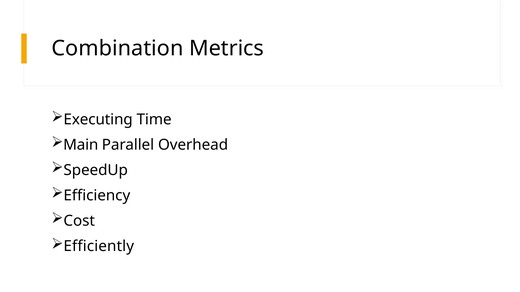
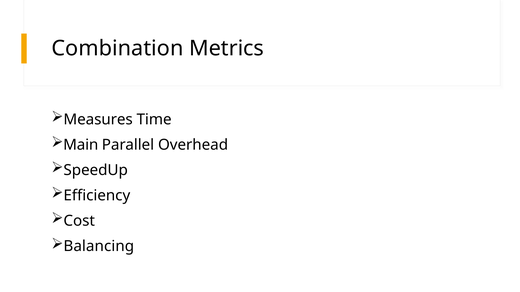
Executing: Executing -> Measures (98, 120)
Efficiently: Efficiently -> Balancing (99, 247)
